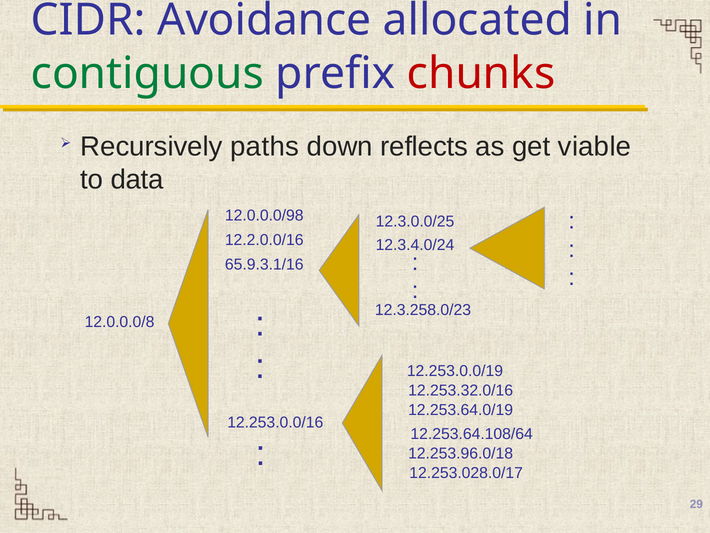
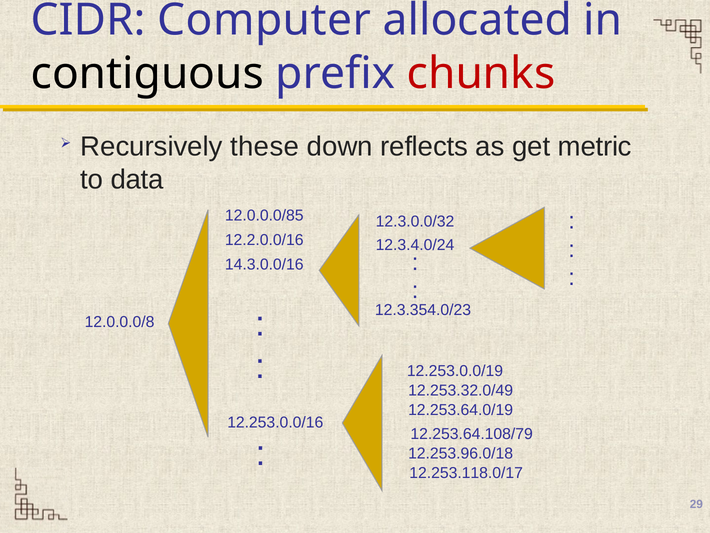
Avoidance: Avoidance -> Computer (264, 20)
contiguous colour: green -> black (147, 73)
paths: paths -> these (265, 146)
viable: viable -> metric (595, 146)
12.0.0.0/98: 12.0.0.0/98 -> 12.0.0.0/85 (264, 216)
12.3.0.0/25: 12.3.0.0/25 -> 12.3.0.0/32 (415, 221)
65.9.3.1/16: 65.9.3.1/16 -> 14.3.0.0/16 (264, 264)
12.3.258.0/23: 12.3.258.0/23 -> 12.3.354.0/23 (423, 310)
12.253.32.0/16: 12.253.32.0/16 -> 12.253.32.0/49 (461, 390)
12.253.64.108/64: 12.253.64.108/64 -> 12.253.64.108/79 (472, 434)
12.253.028.0/17: 12.253.028.0/17 -> 12.253.118.0/17 (466, 473)
